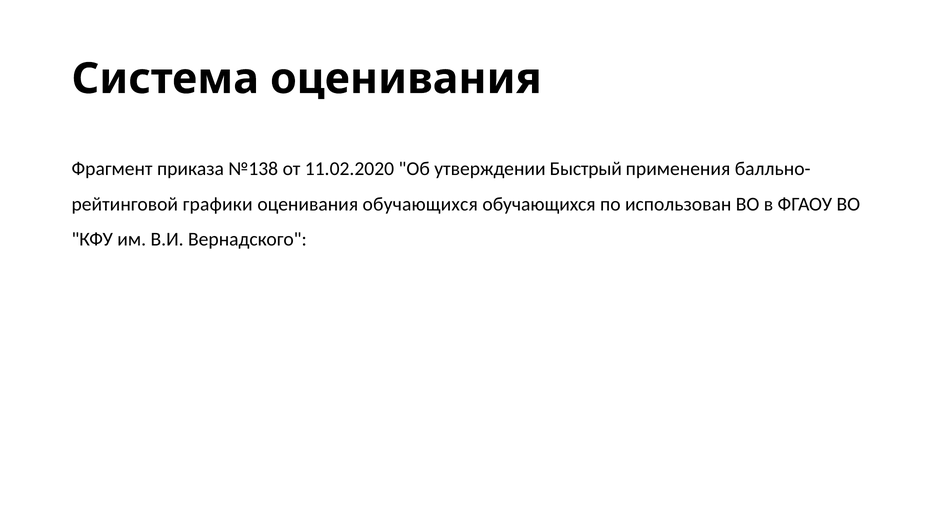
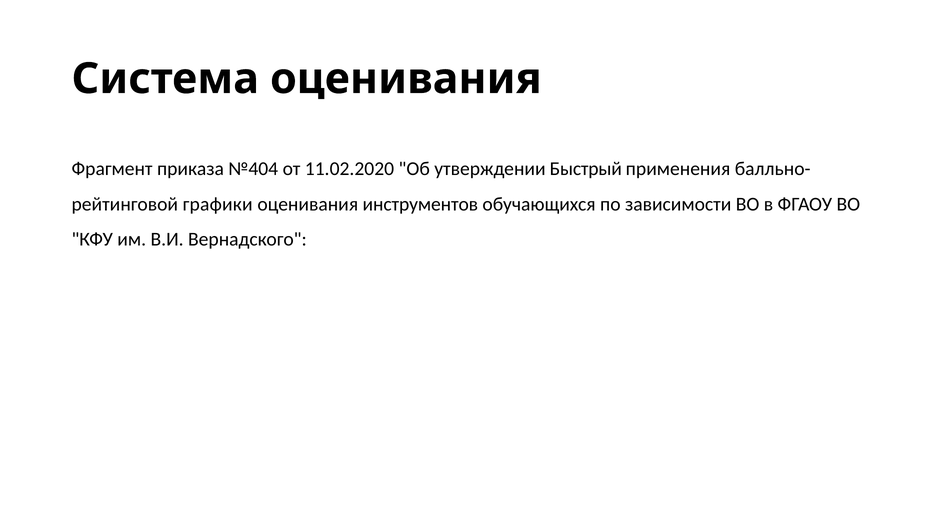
№138: №138 -> №404 (253, 169)
оценивания обучающихся: обучающихся -> инструментов (420, 204)
использован: использован -> зависимости (678, 204)
